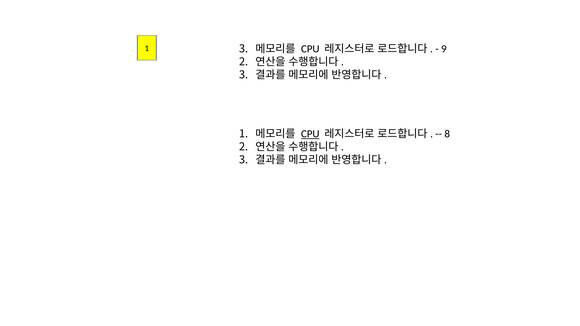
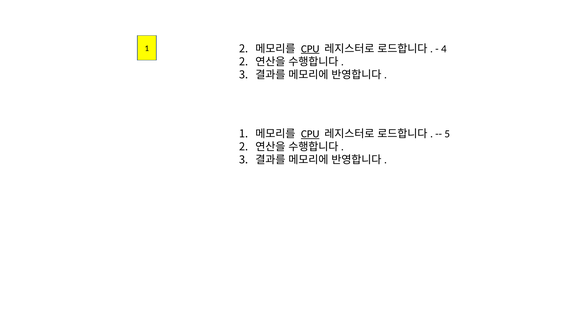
1 3: 3 -> 2 (244, 49)
CPU underline: none -> present (310, 49)
9: 9 -> 4 (444, 49)
8: 8 -> 5 (447, 134)
